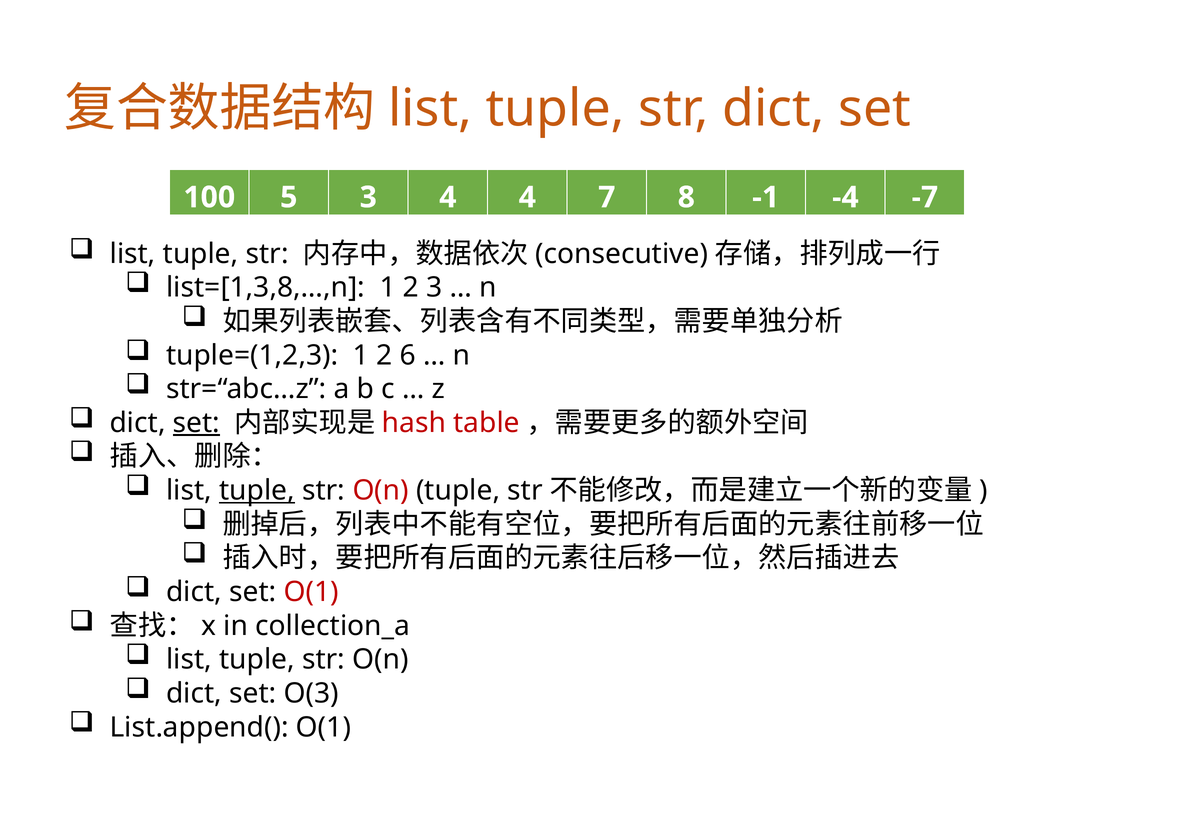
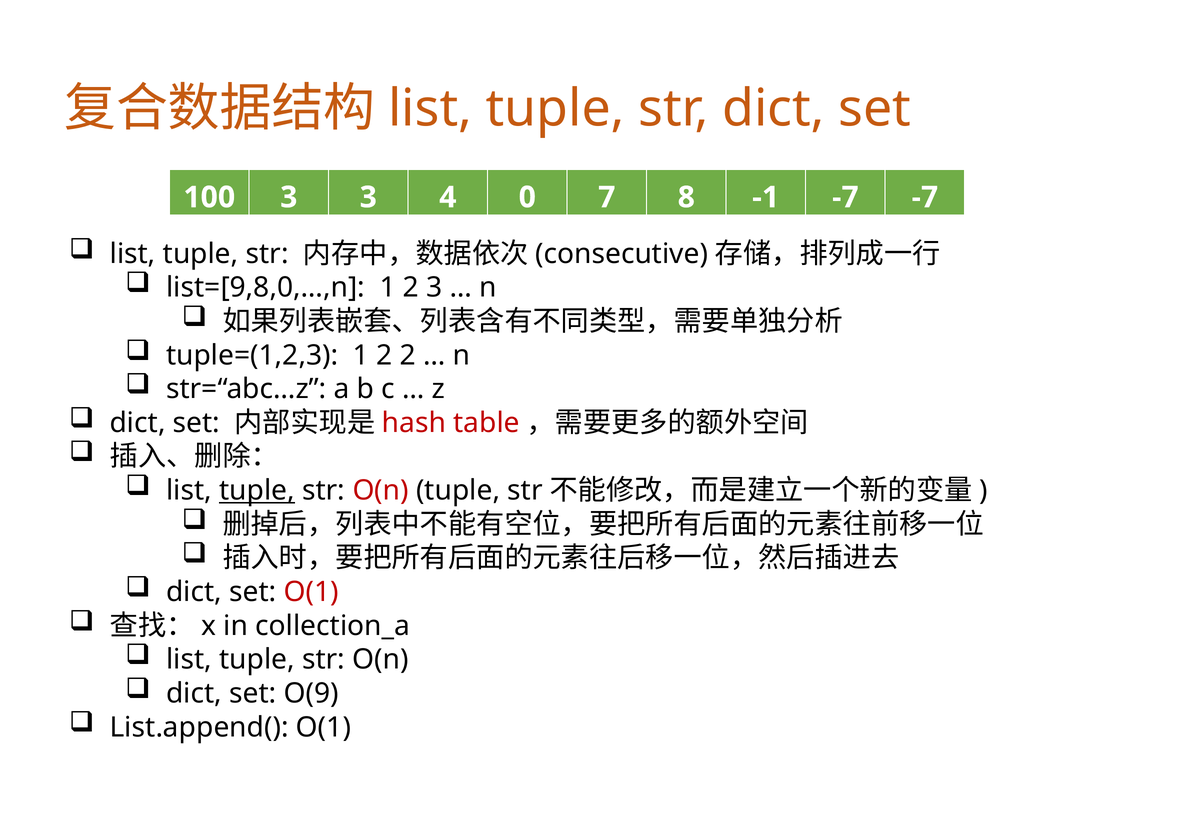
100 5: 5 -> 3 (289, 197)
4 4: 4 -> 0 (527, 197)
-1 -4: -4 -> -7 (845, 197)
list=[1,3,8,…,n: list=[1,3,8,…,n -> list=[9,8,0,…,n (266, 288)
2 6: 6 -> 2 (408, 355)
set underline: present -> none (196, 423)
O(3: O(3 -> O(9 (311, 693)
